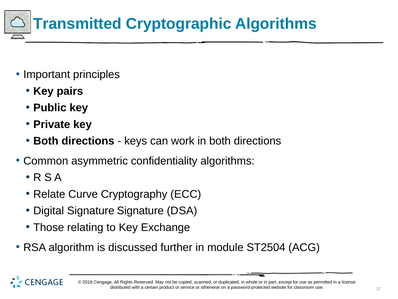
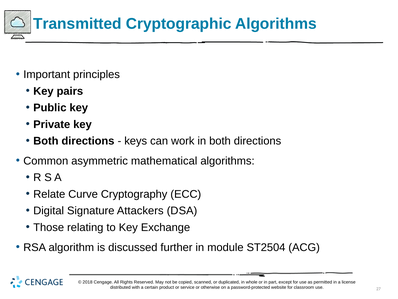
confidentiality: confidentiality -> mathematical (164, 161)
Signature Signature: Signature -> Attackers (140, 210)
